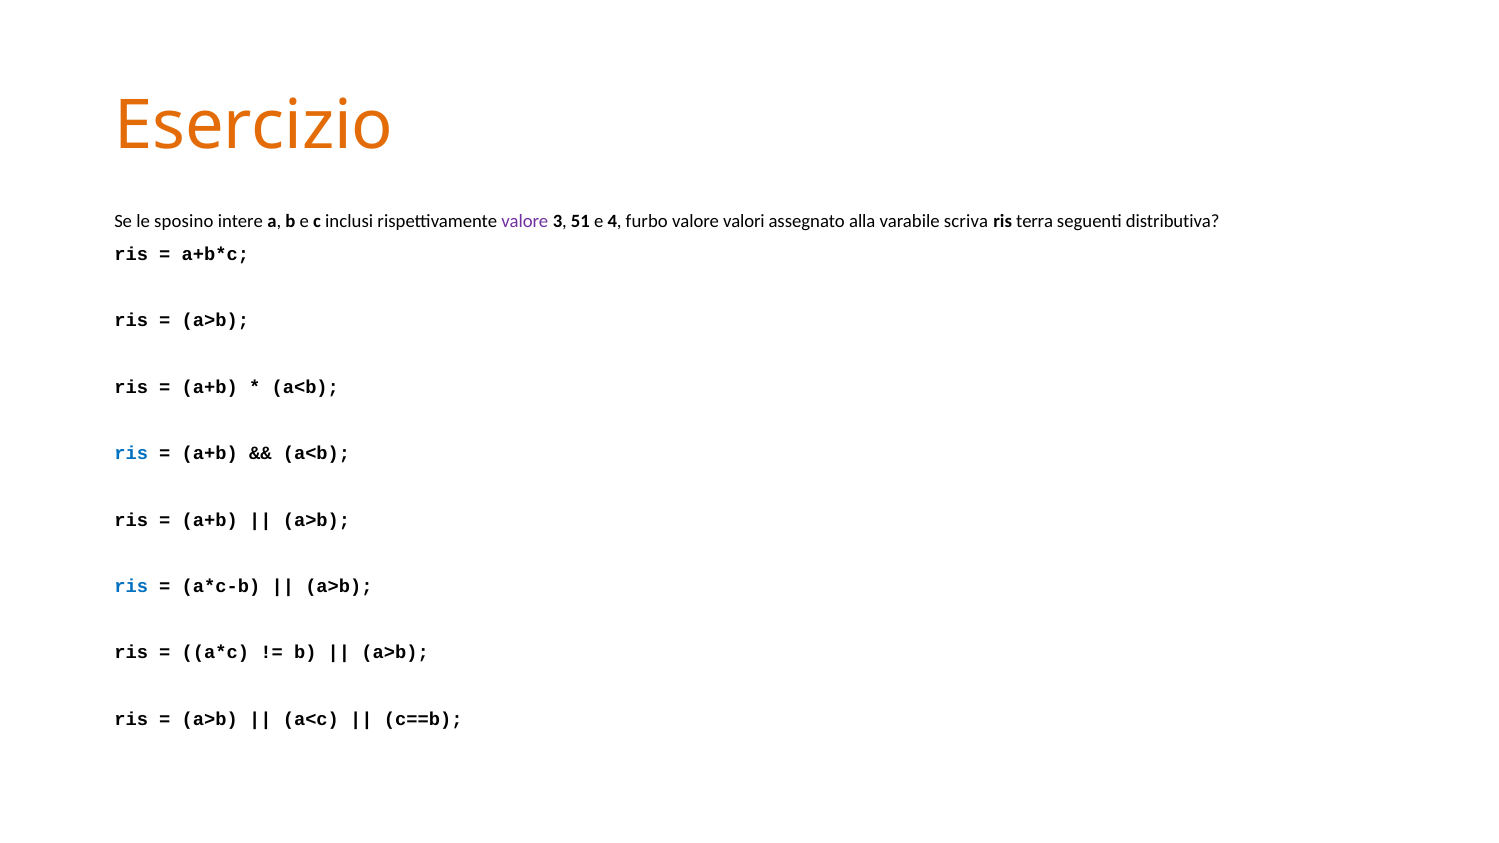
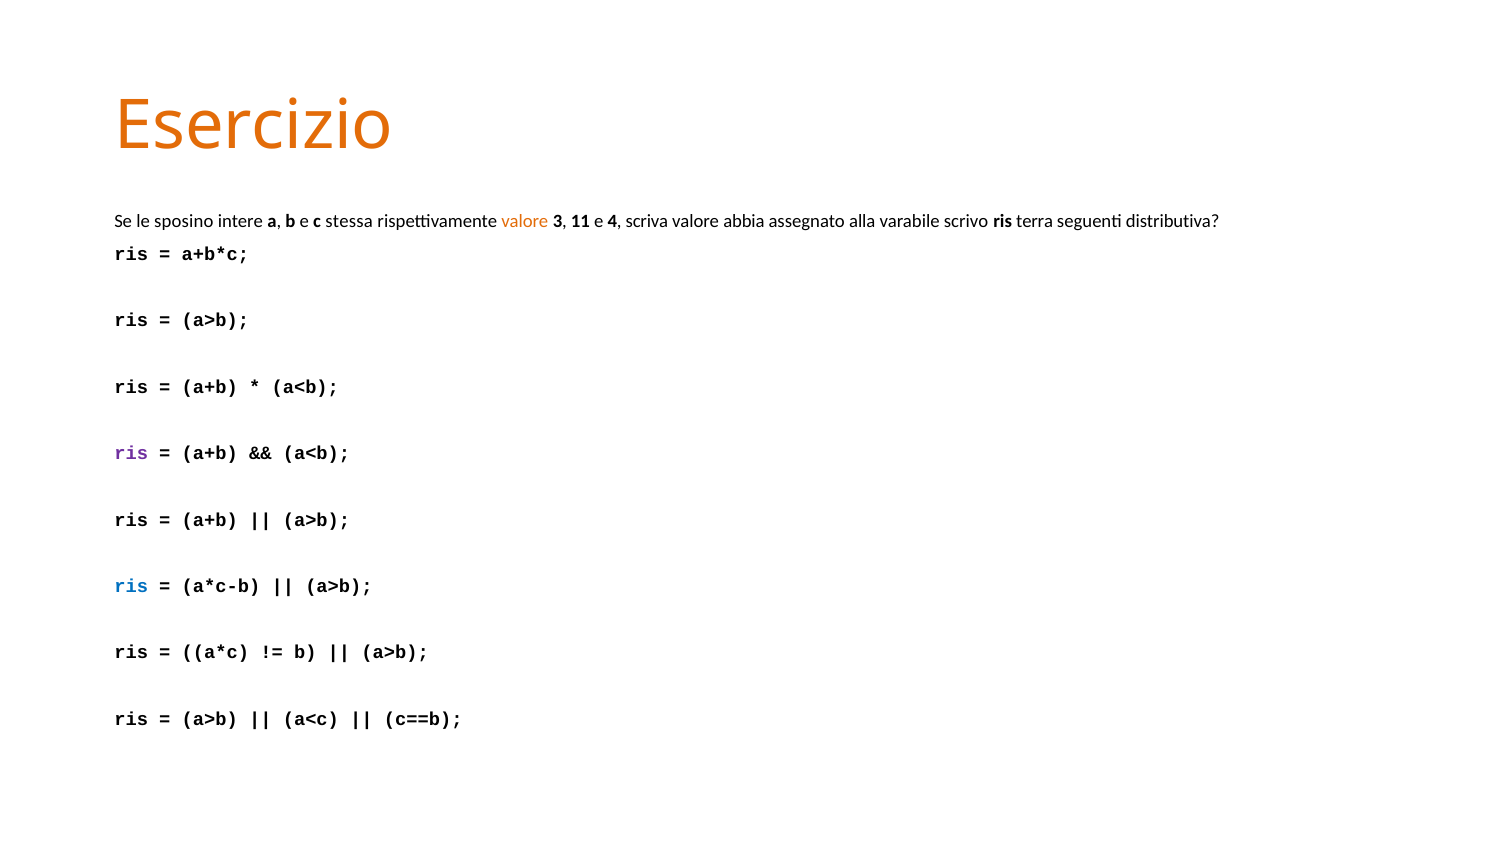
inclusi: inclusi -> stessa (349, 222)
valore colour: purple -> orange (525, 222)
51: 51 -> 11 (580, 222)
furbo: furbo -> scriva (647, 222)
valori: valori -> abbia (744, 222)
scriva: scriva -> scrivo (966, 222)
ris colour: blue -> purple (131, 454)
